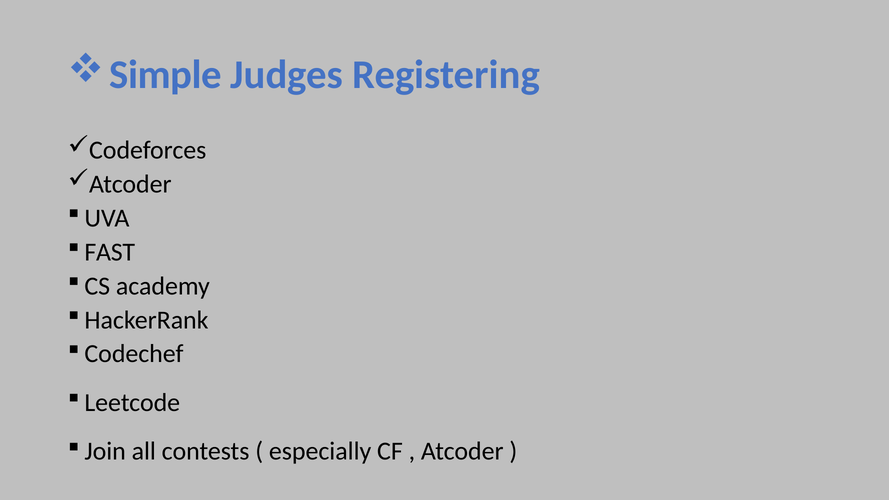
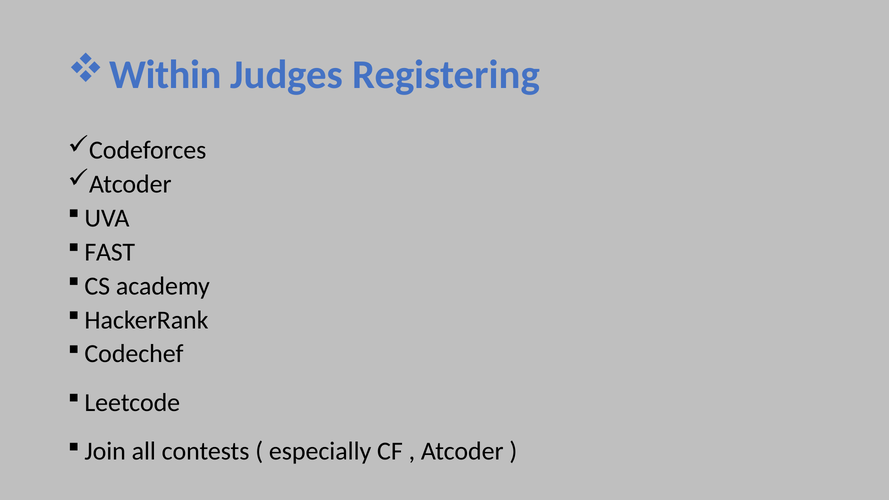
Simple: Simple -> Within (165, 75)
